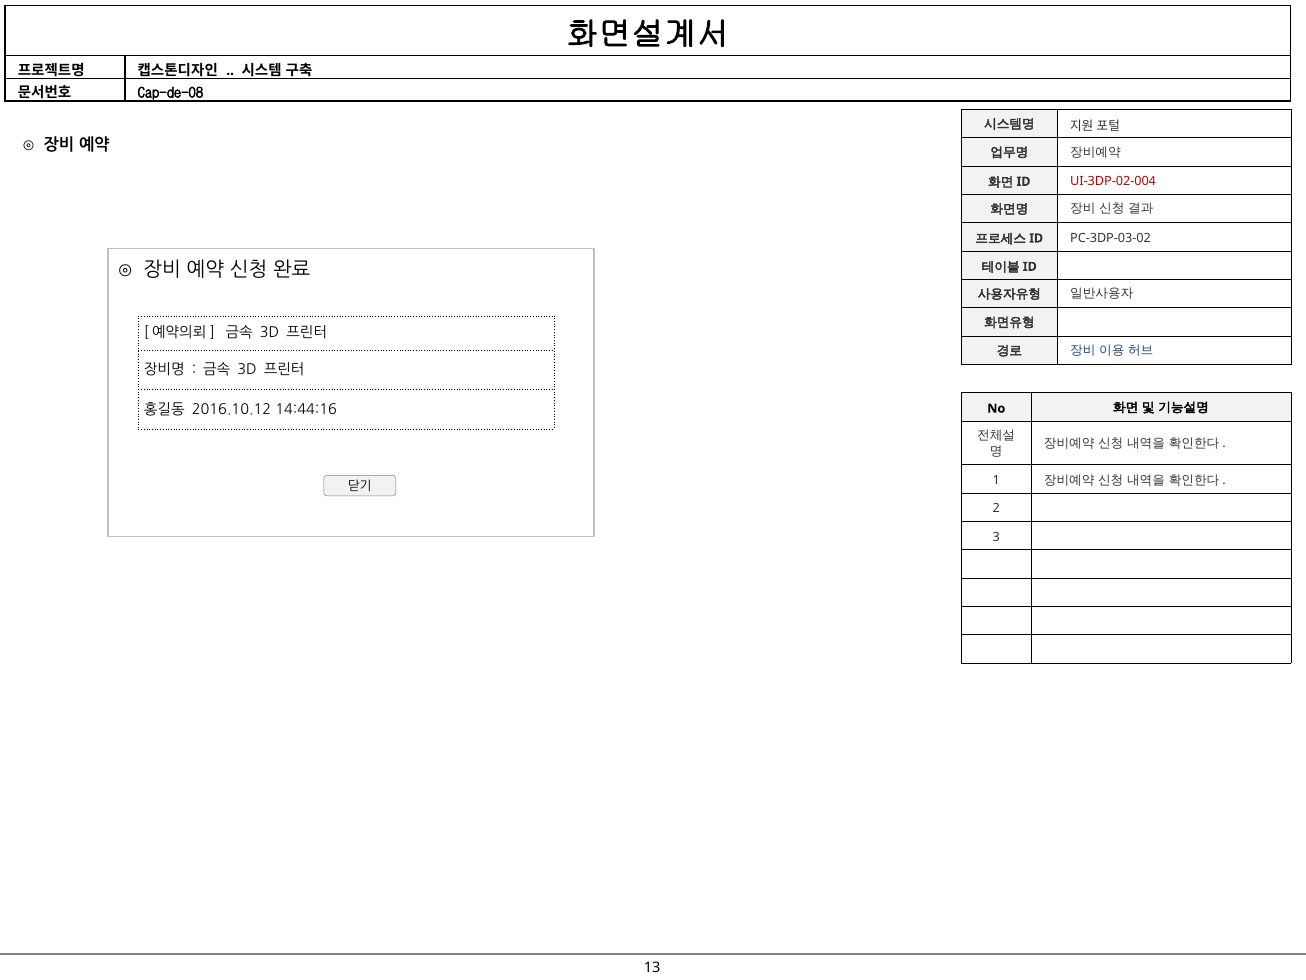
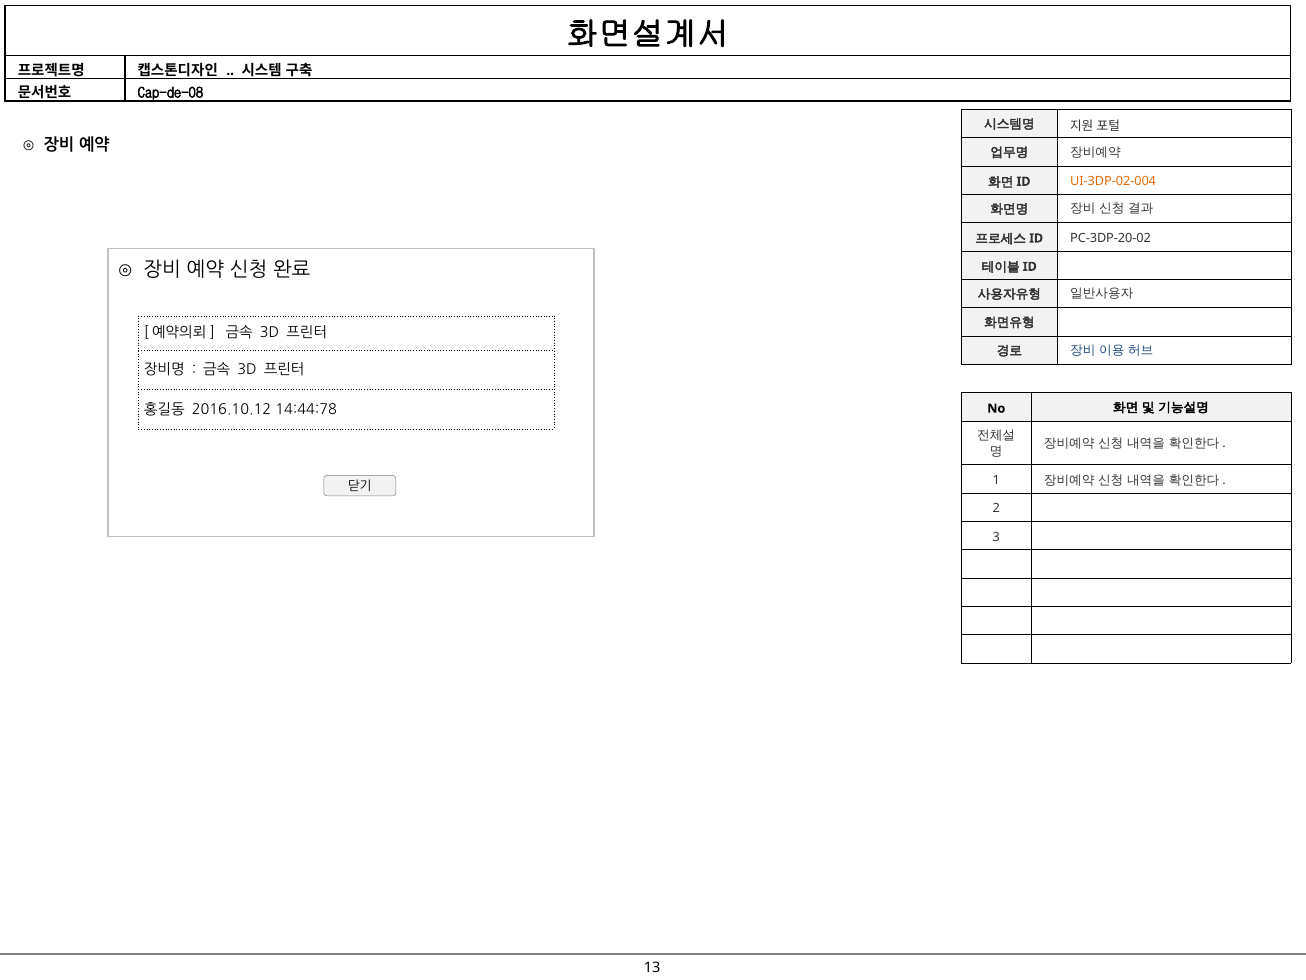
UI-3DP-02-004 colour: red -> orange (1113, 182)
PC-3DP-03-02: PC-3DP-03-02 -> PC-3DP-20-02 (1110, 238)
14:44:16: 14:44:16 -> 14:44:78 (306, 409)
